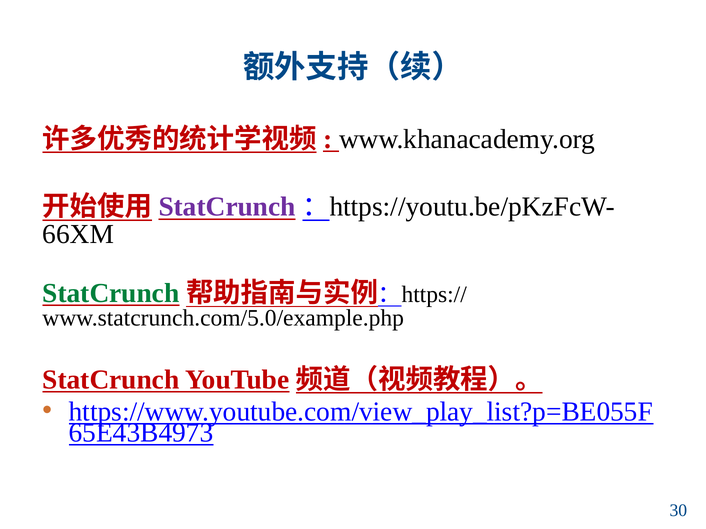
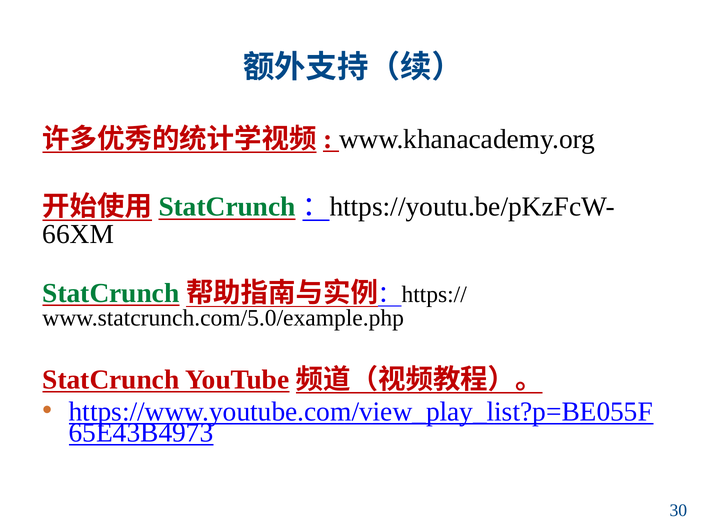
StatCrunch colour: purple -> green (227, 207)
